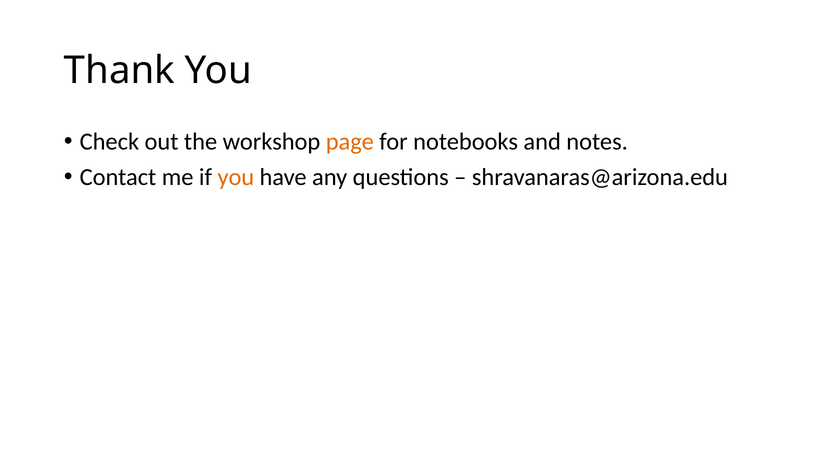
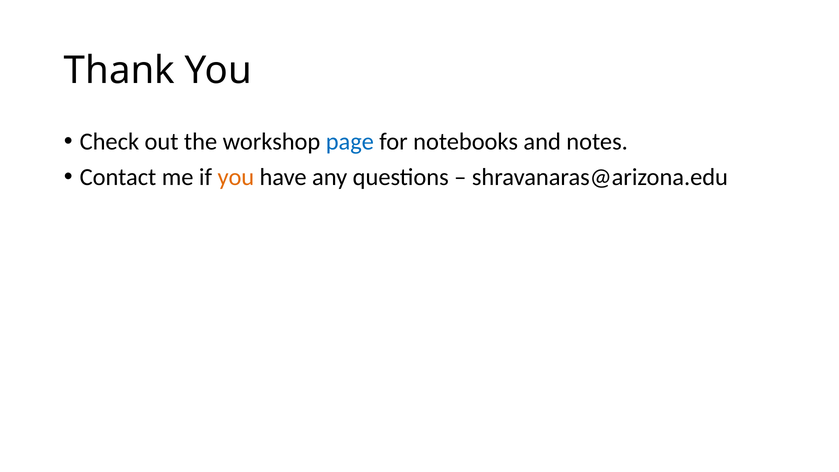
page colour: orange -> blue (350, 142)
